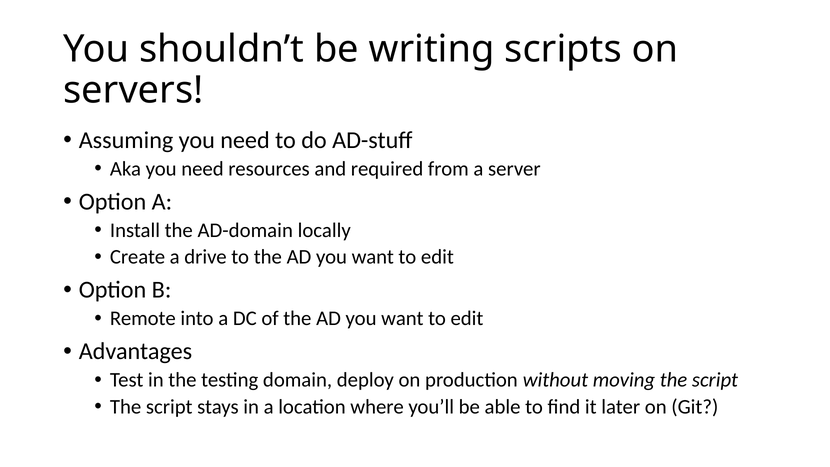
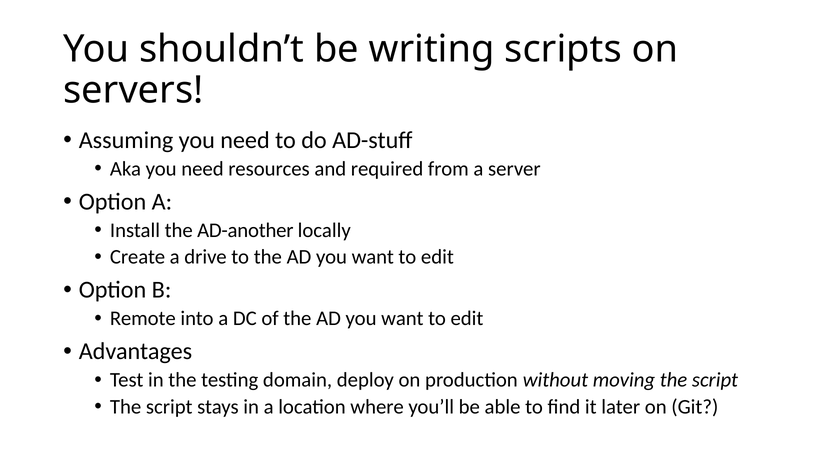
AD-domain: AD-domain -> AD-another (245, 230)
